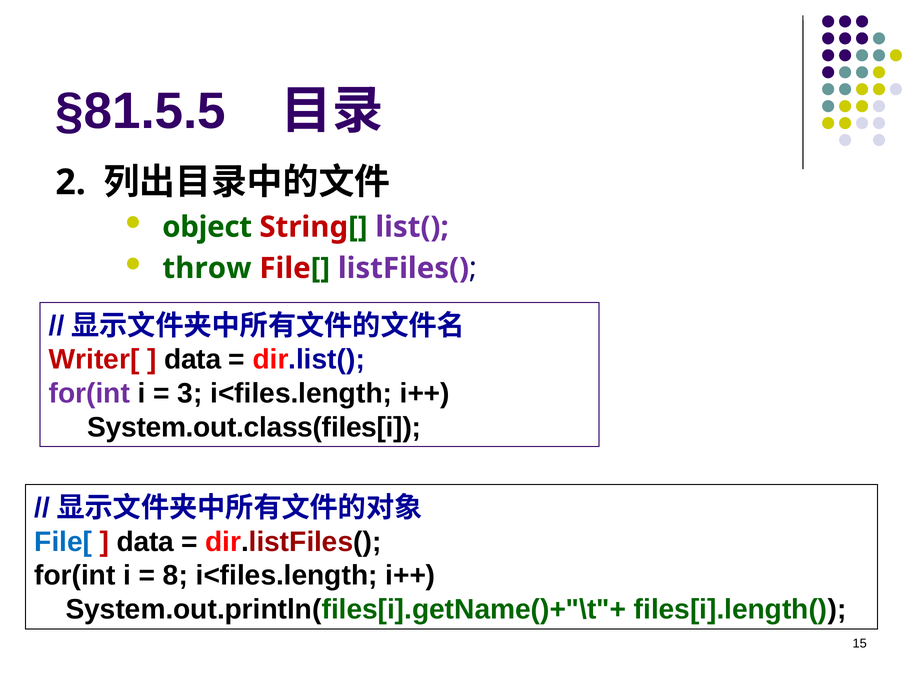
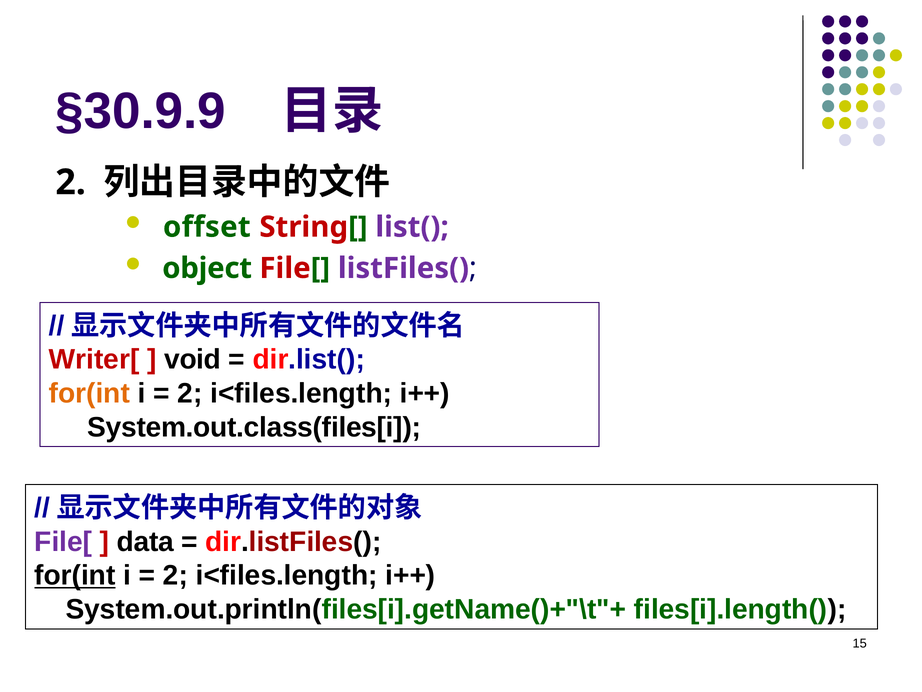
§81.5.5: §81.5.5 -> §30.9.9 (141, 111)
object: object -> offset (207, 227)
throw: throw -> object (207, 268)
data: data -> void (193, 359)
for(int colour: purple -> orange (89, 393)
3: 3 -> 2 (190, 393)
File[ colour: blue -> purple (63, 541)
for(int underline: none -> present (75, 575)
8: 8 -> 2 (175, 575)
